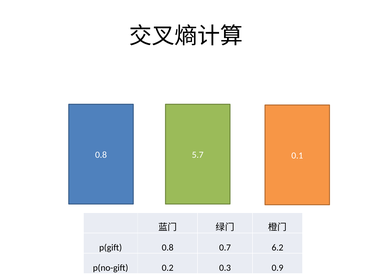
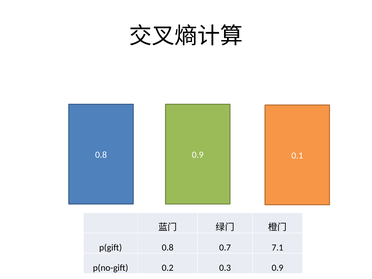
0.8 5.7: 5.7 -> 0.9 (198, 155)
6.2: 6.2 -> 7.1 (277, 248)
